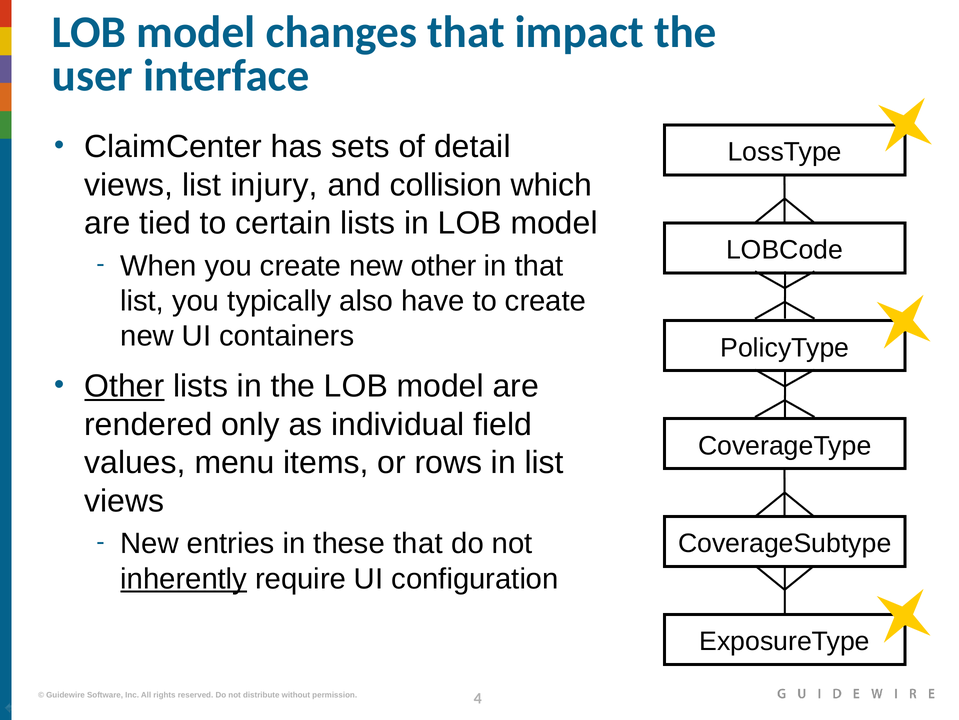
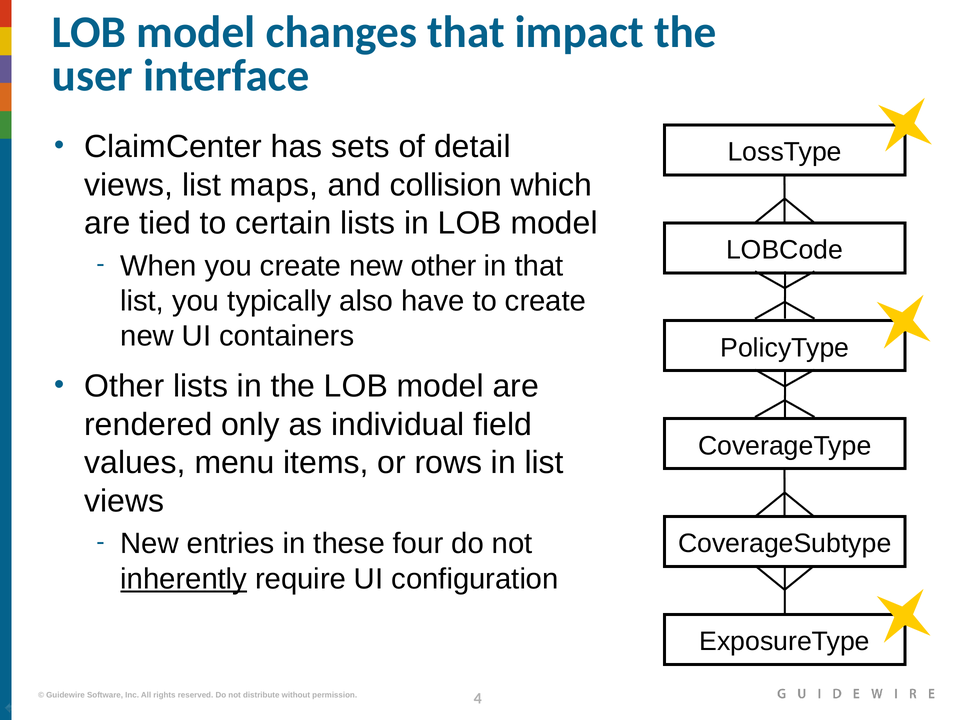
injury: injury -> maps (274, 185)
Other underline: present -> none (124, 386)
these that: that -> four (418, 543)
